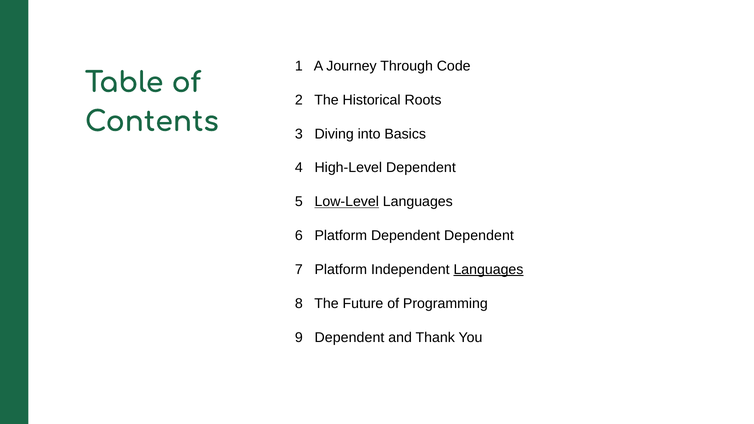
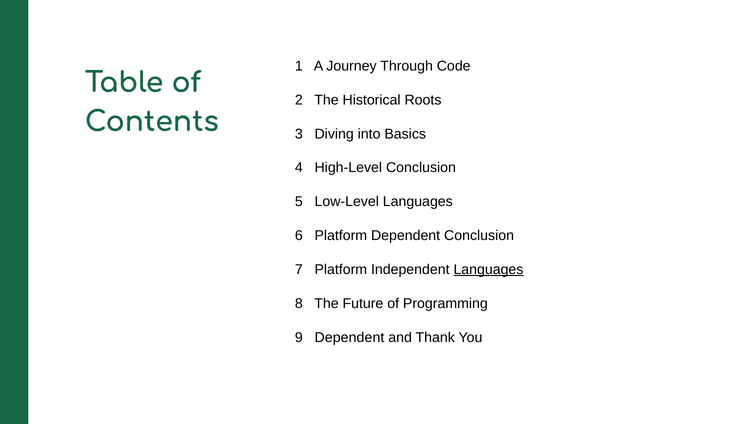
High-Level Dependent: Dependent -> Conclusion (421, 168)
Low-Level underline: present -> none (347, 202)
Dependent Dependent: Dependent -> Conclusion (479, 236)
